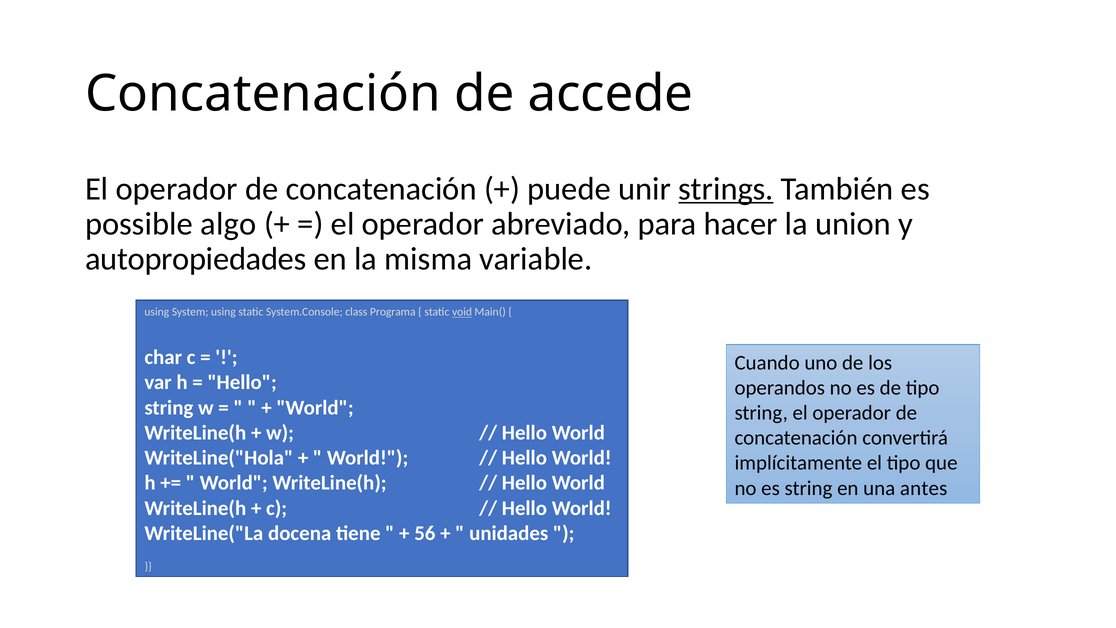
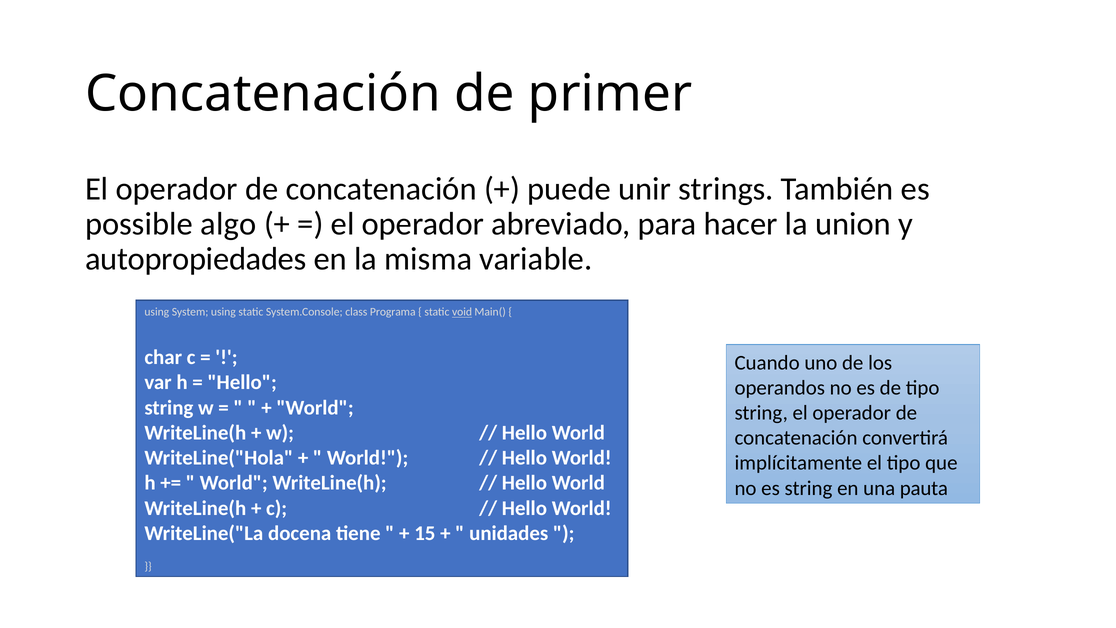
accede: accede -> primer (610, 94)
strings underline: present -> none (726, 189)
antes: antes -> pauta (924, 488)
56: 56 -> 15 (425, 533)
